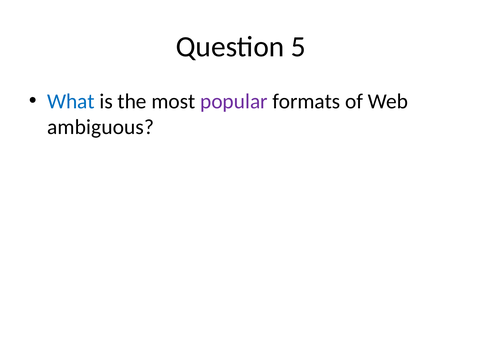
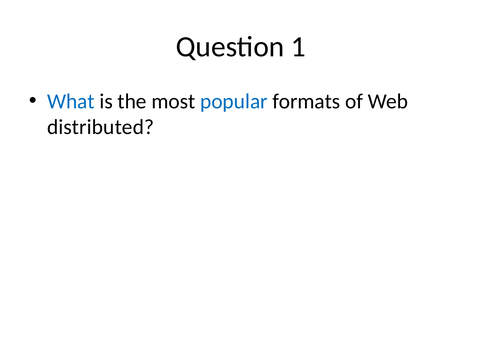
5: 5 -> 1 (298, 47)
popular colour: purple -> blue (234, 101)
ambiguous: ambiguous -> distributed (101, 127)
